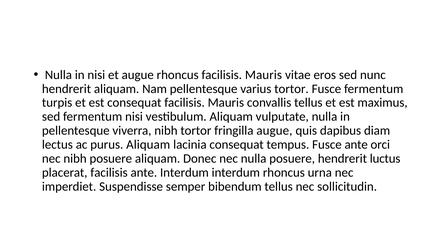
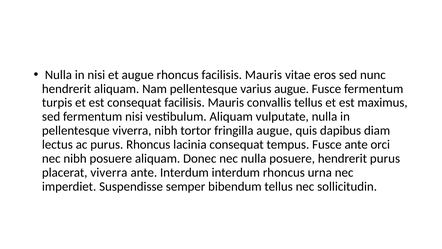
varius tortor: tortor -> augue (292, 89)
purus Aliquam: Aliquam -> Rhoncus (148, 144)
hendrerit luctus: luctus -> purus (385, 158)
placerat facilisis: facilisis -> viverra (109, 172)
